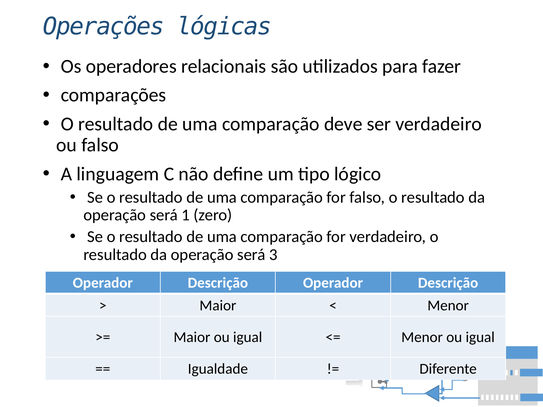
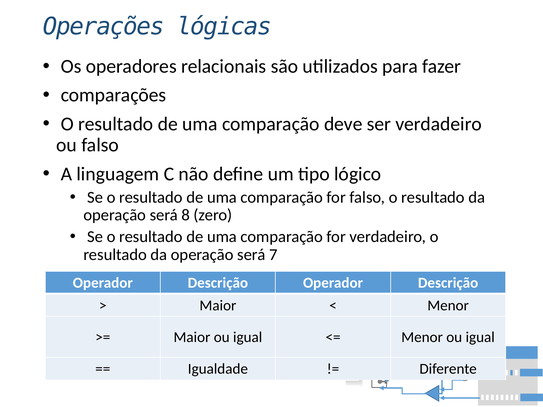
1: 1 -> 8 (186, 215)
3: 3 -> 7 (273, 255)
